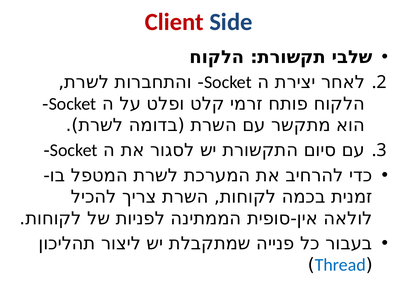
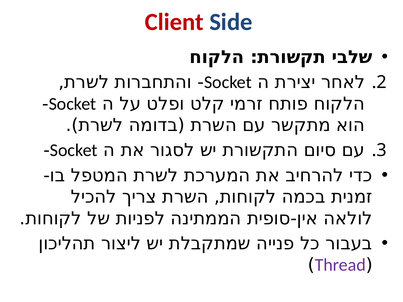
Thread colour: blue -> purple (340, 265)
